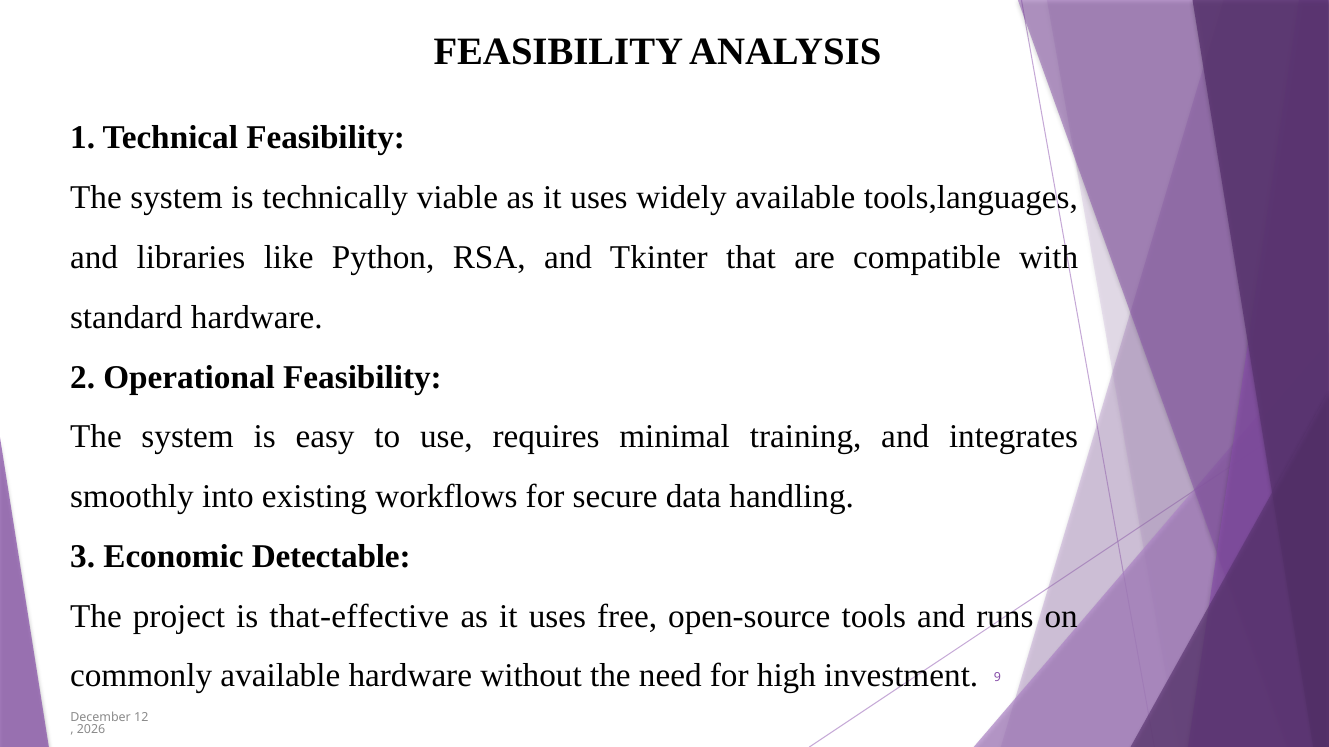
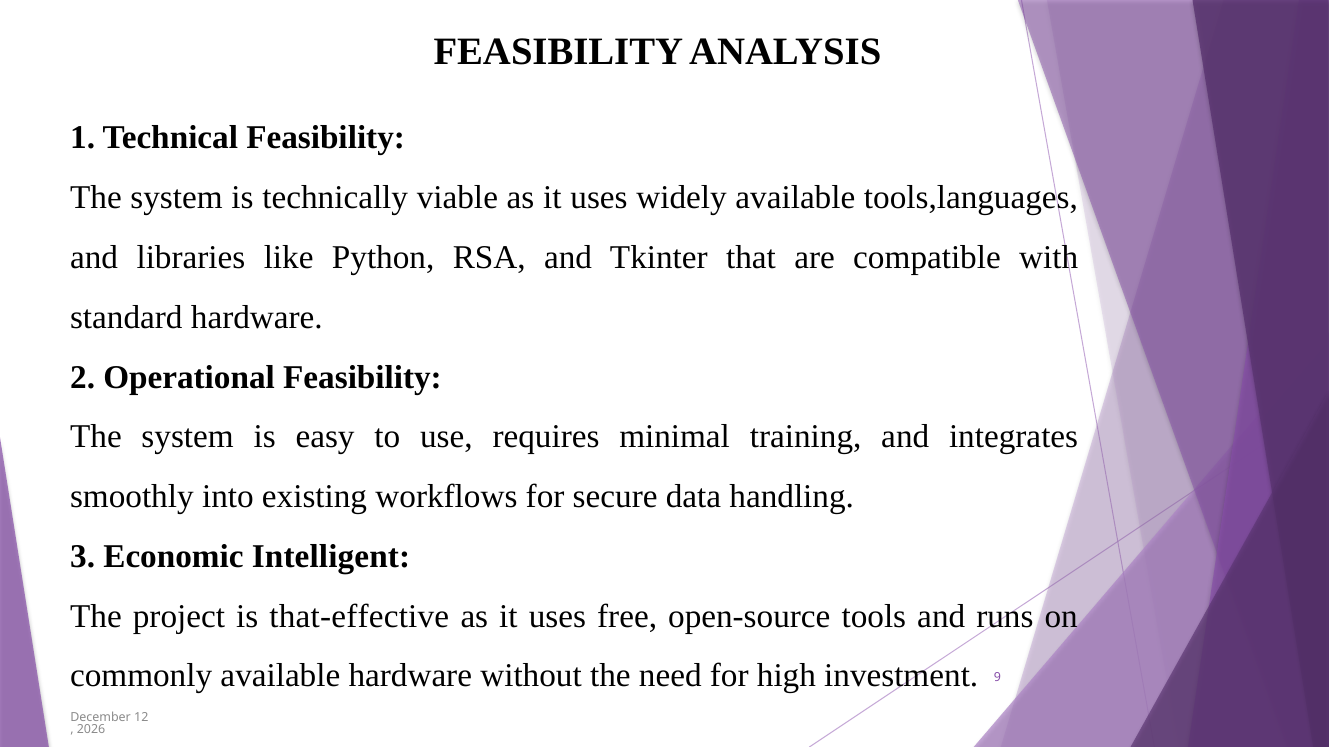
Detectable: Detectable -> Intelligent (331, 557)
